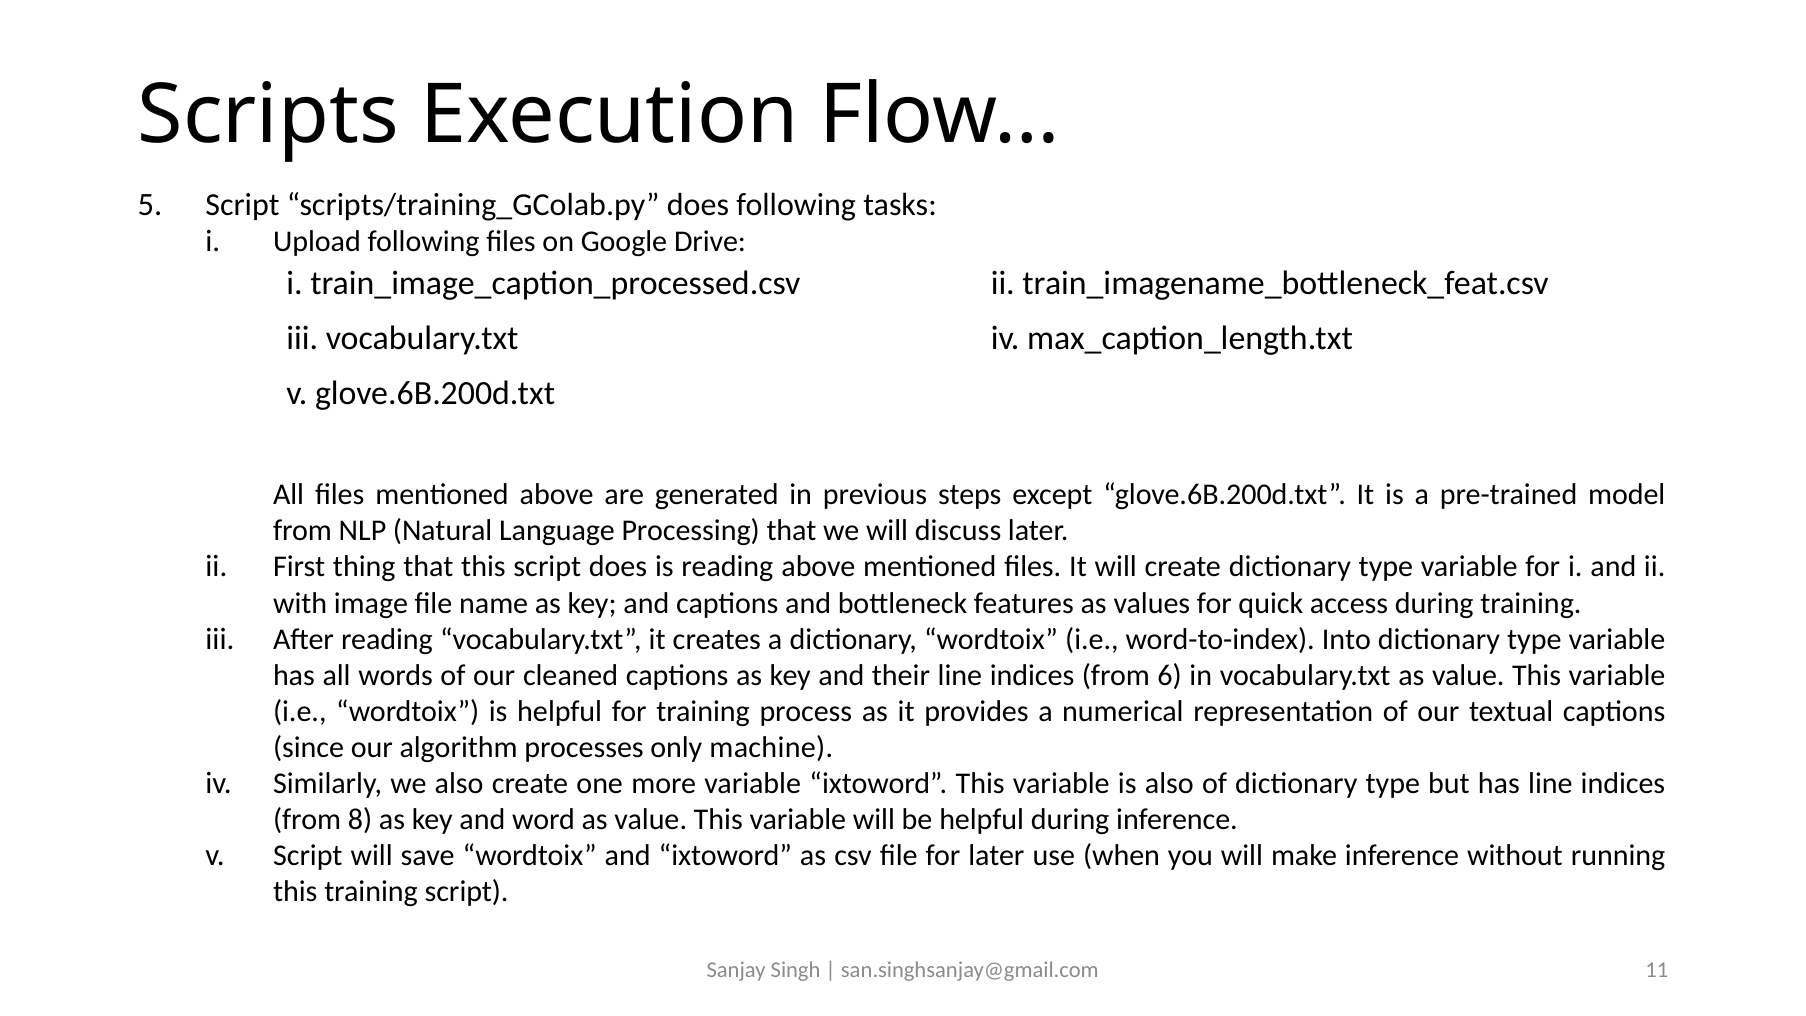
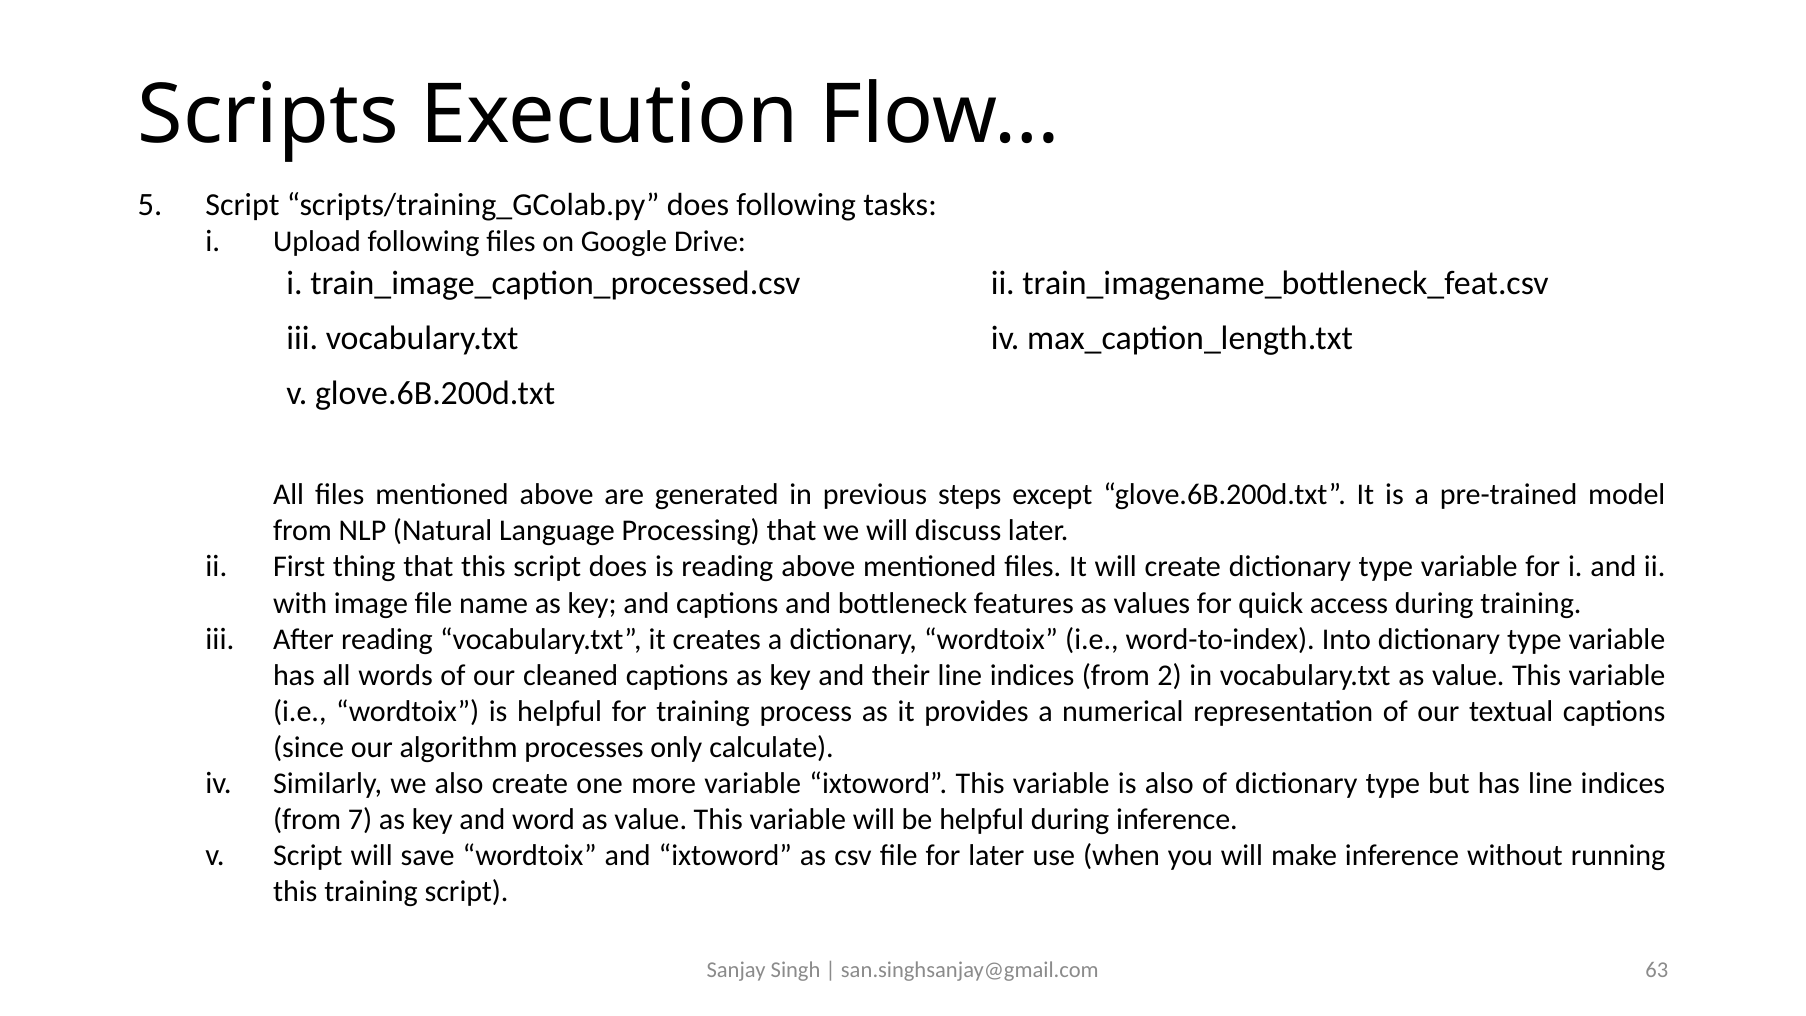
6: 6 -> 2 (1170, 675)
machine: machine -> calculate (771, 747)
8: 8 -> 7 (360, 820)
11: 11 -> 63 (1657, 970)
